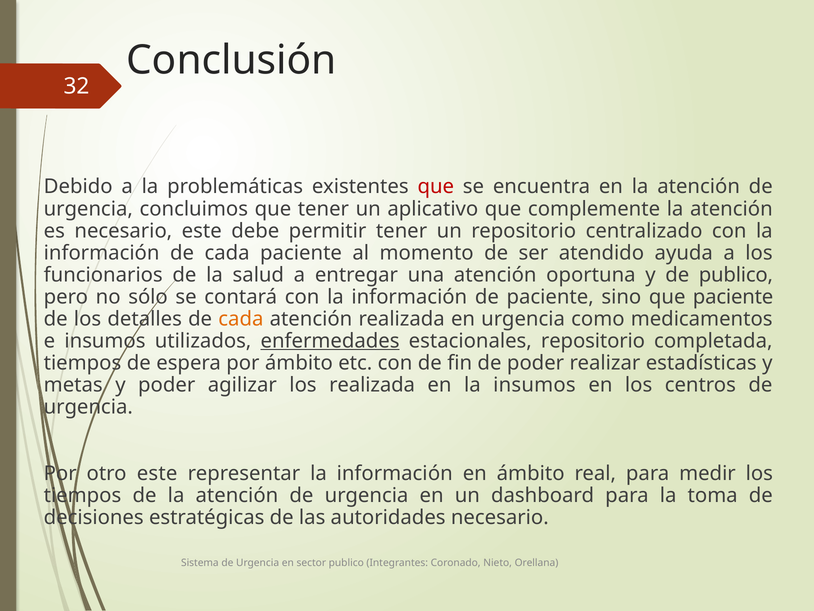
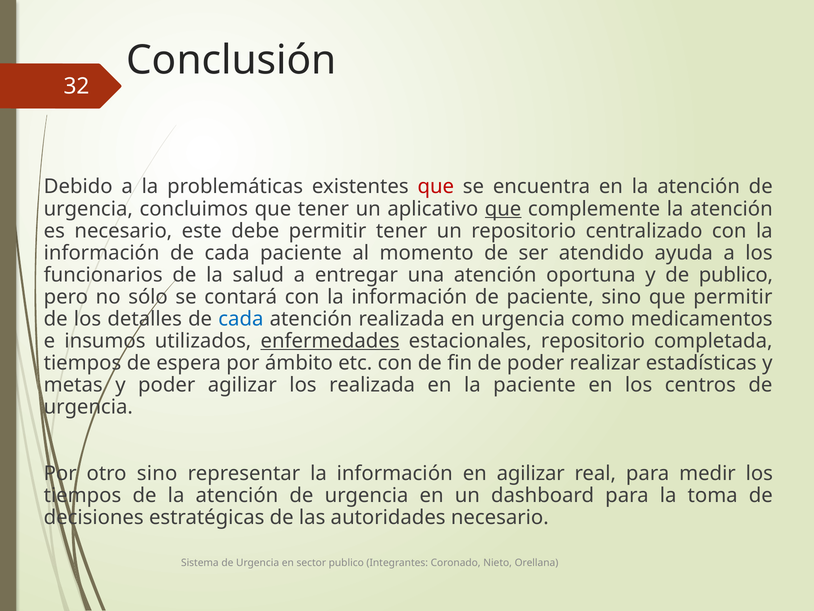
que underline: none -> present (503, 209)
que paciente: paciente -> permitir (733, 297)
cada colour: orange -> blue (241, 319)
la insumos: insumos -> paciente (534, 384)
otro este: este -> sino (157, 473)
en ámbito: ámbito -> agilizar (531, 473)
